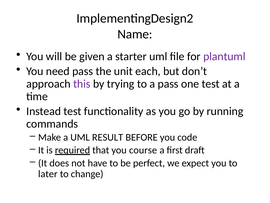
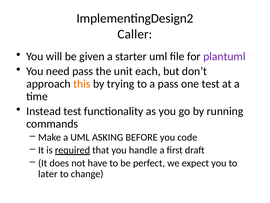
Name: Name -> Caller (135, 34)
this colour: purple -> orange (82, 84)
RESULT: RESULT -> ASKING (108, 137)
course: course -> handle (143, 150)
